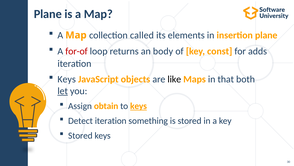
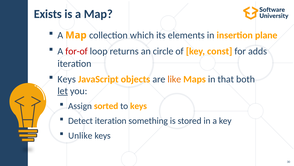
Plane: Plane -> Exists (48, 14)
called: called -> which (142, 35)
body: body -> circle (163, 51)
like colour: black -> orange (174, 79)
obtain: obtain -> sorted (106, 106)
keys underline: present -> none (139, 106)
Stored: Stored -> Unlike (80, 135)
